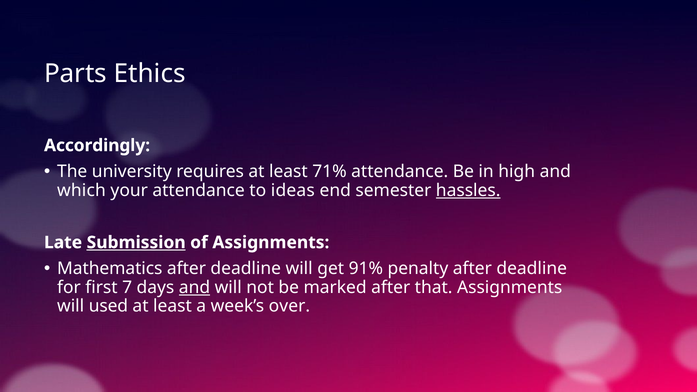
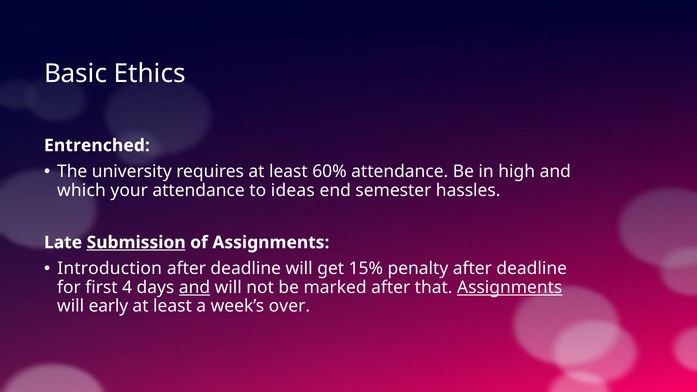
Parts: Parts -> Basic (76, 74)
Accordingly: Accordingly -> Entrenched (97, 145)
71%: 71% -> 60% (329, 172)
hassles underline: present -> none (468, 190)
Mathematics: Mathematics -> Introduction (110, 269)
91%: 91% -> 15% (366, 269)
7: 7 -> 4 (127, 287)
Assignments underline: none -> present (510, 287)
used: used -> early (108, 306)
